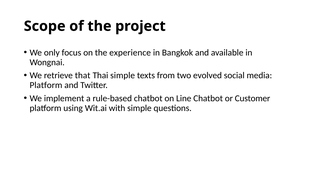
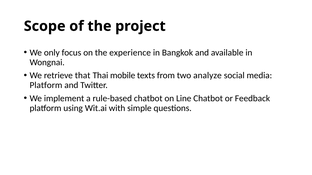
Thai simple: simple -> mobile (123, 76)
evolved: evolved -> analyze (207, 76)
Customer: Customer -> Feedback (252, 99)
